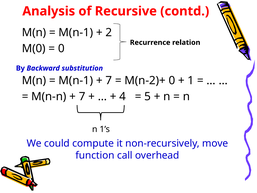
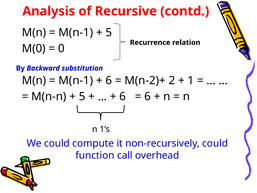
2: 2 -> 5 (109, 32)
7: 7 -> 6 (109, 80)
M(n-2)+ 0: 0 -> 2 (172, 80)
7: 7 -> 5 (82, 96)
4: 4 -> 6 (123, 96)
5: 5 -> 6 (148, 96)
non-recursively move: move -> could (215, 143)
